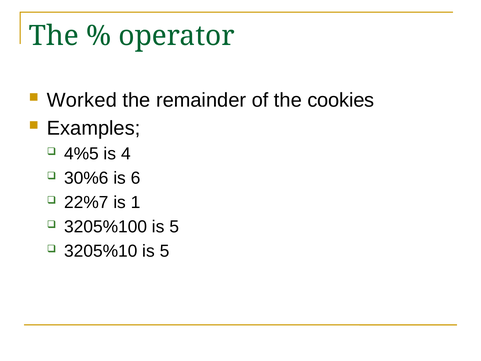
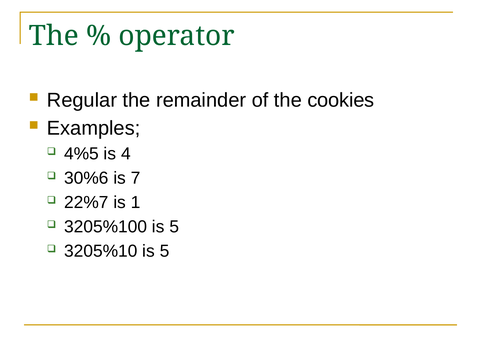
Worked: Worked -> Regular (82, 100)
6: 6 -> 7 (136, 178)
